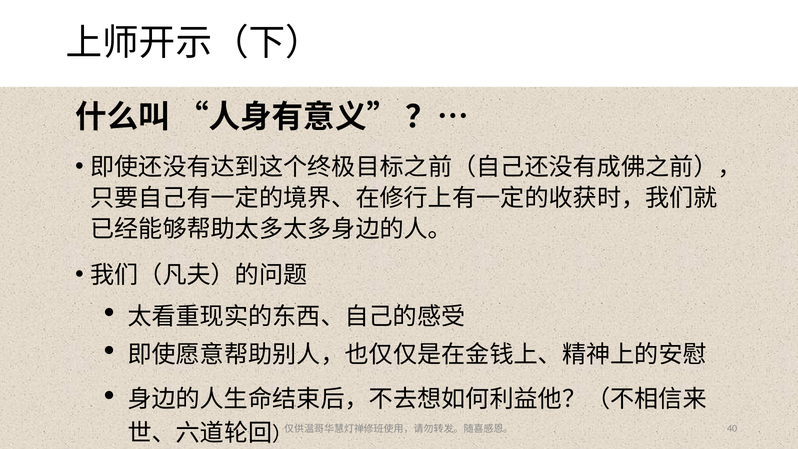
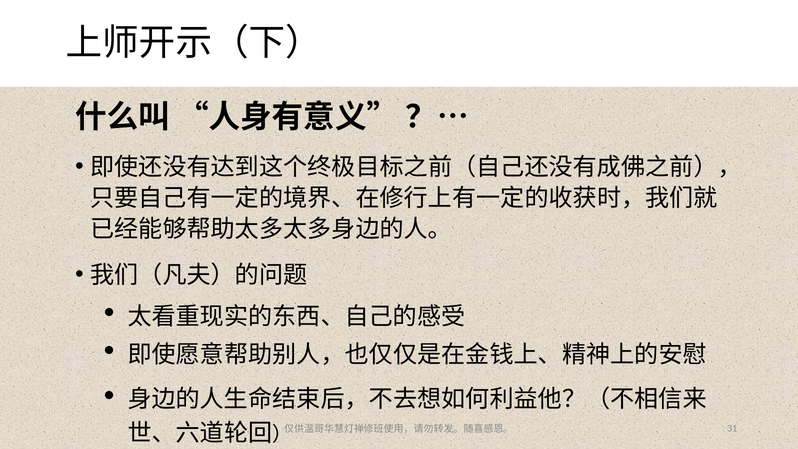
40: 40 -> 31 (732, 429)
